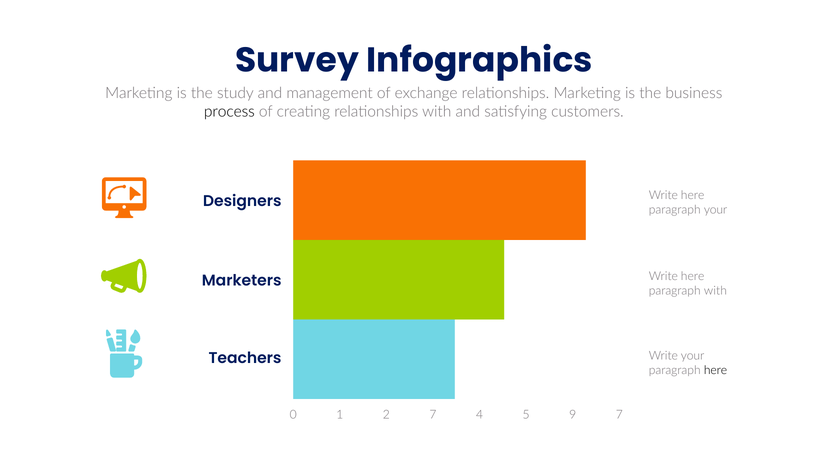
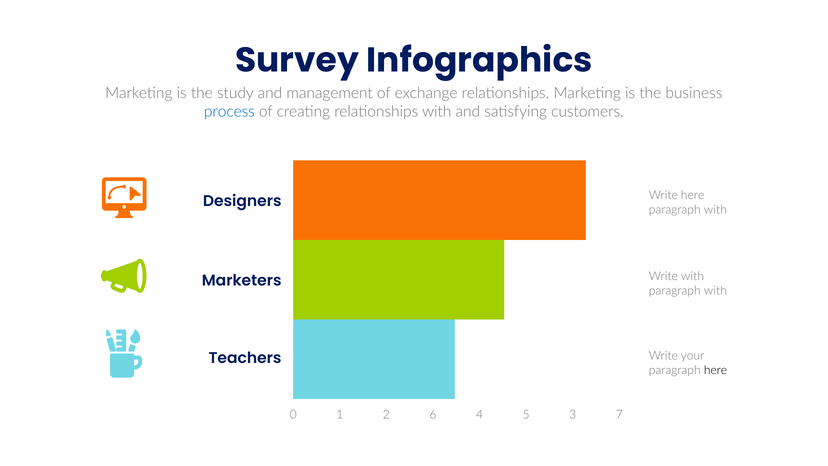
process colour: black -> blue (229, 112)
your: your -> with (715, 210)
here: here -> with (693, 276)
2 7: 7 -> 6 (433, 415)
9: 9 -> 3 (573, 415)
